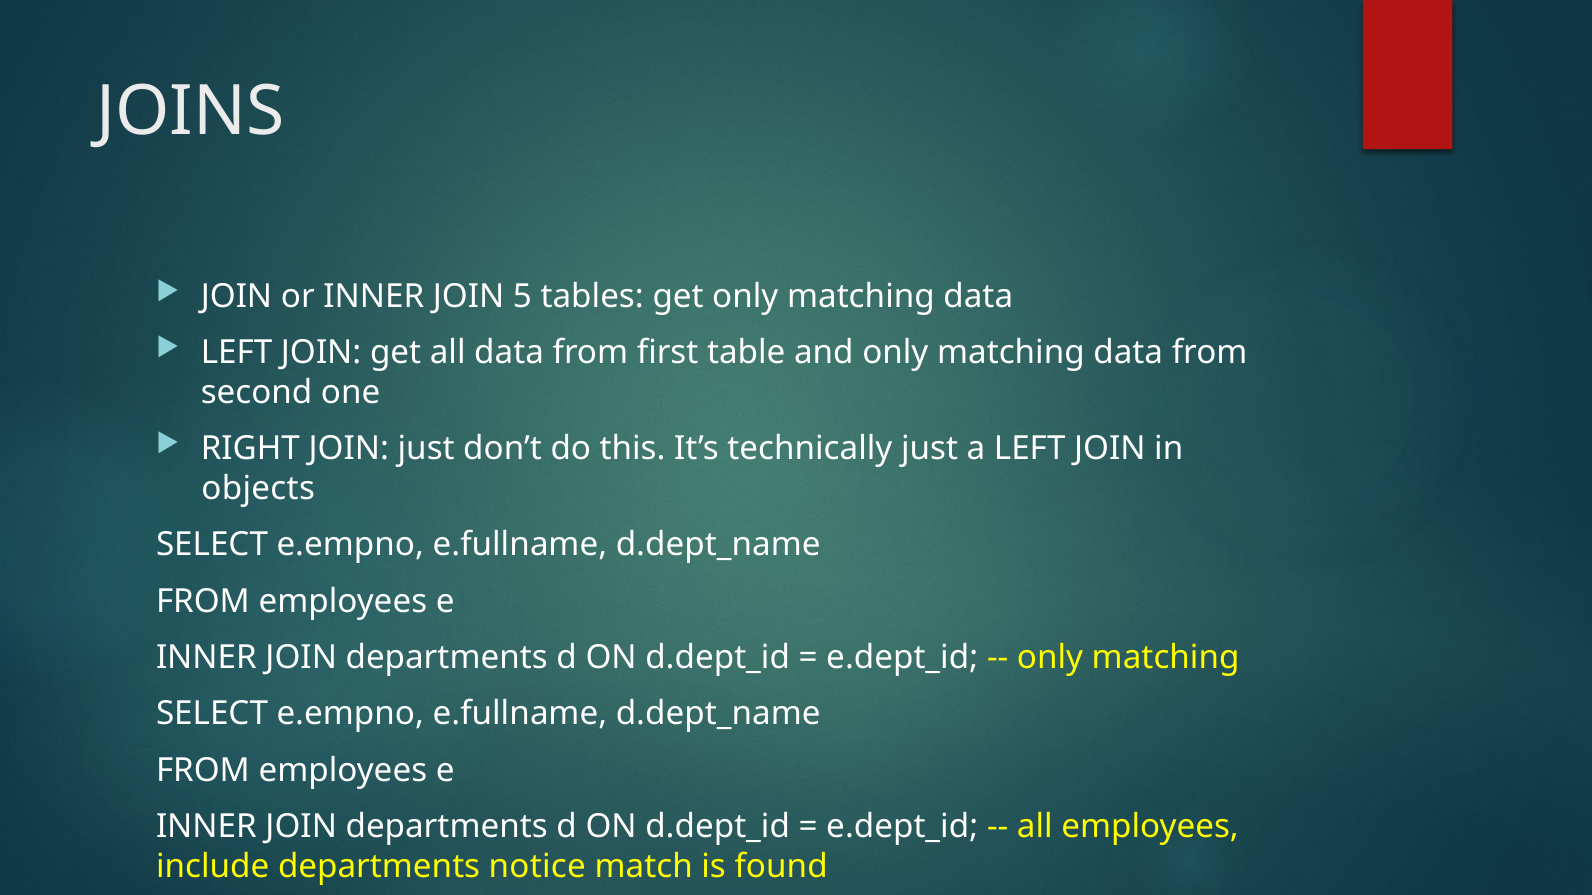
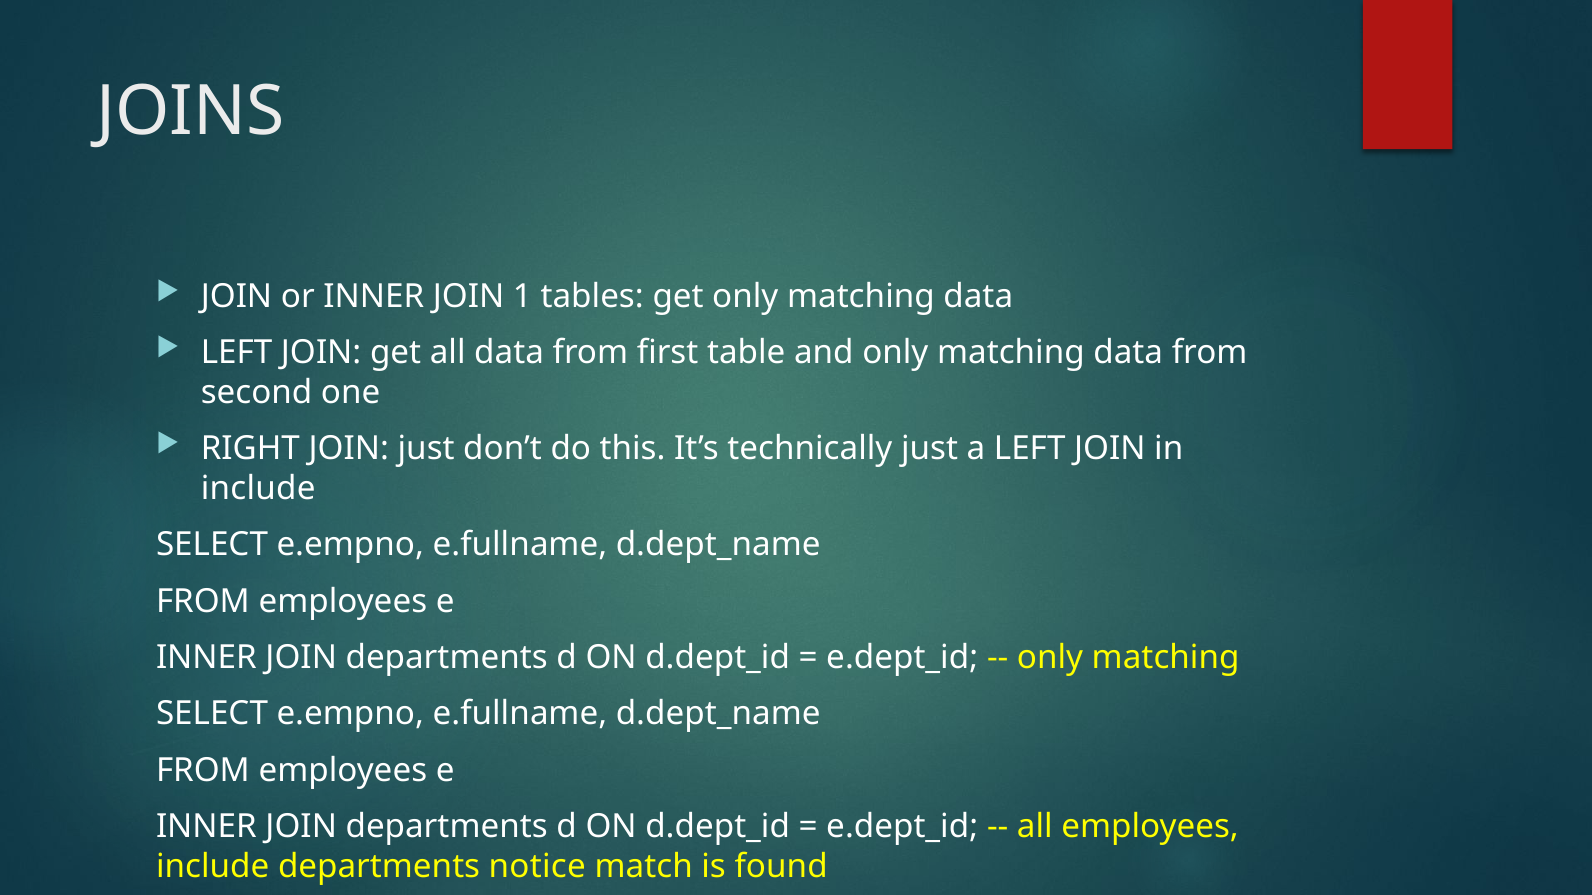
5: 5 -> 1 (522, 296)
objects: objects -> include (258, 489)
